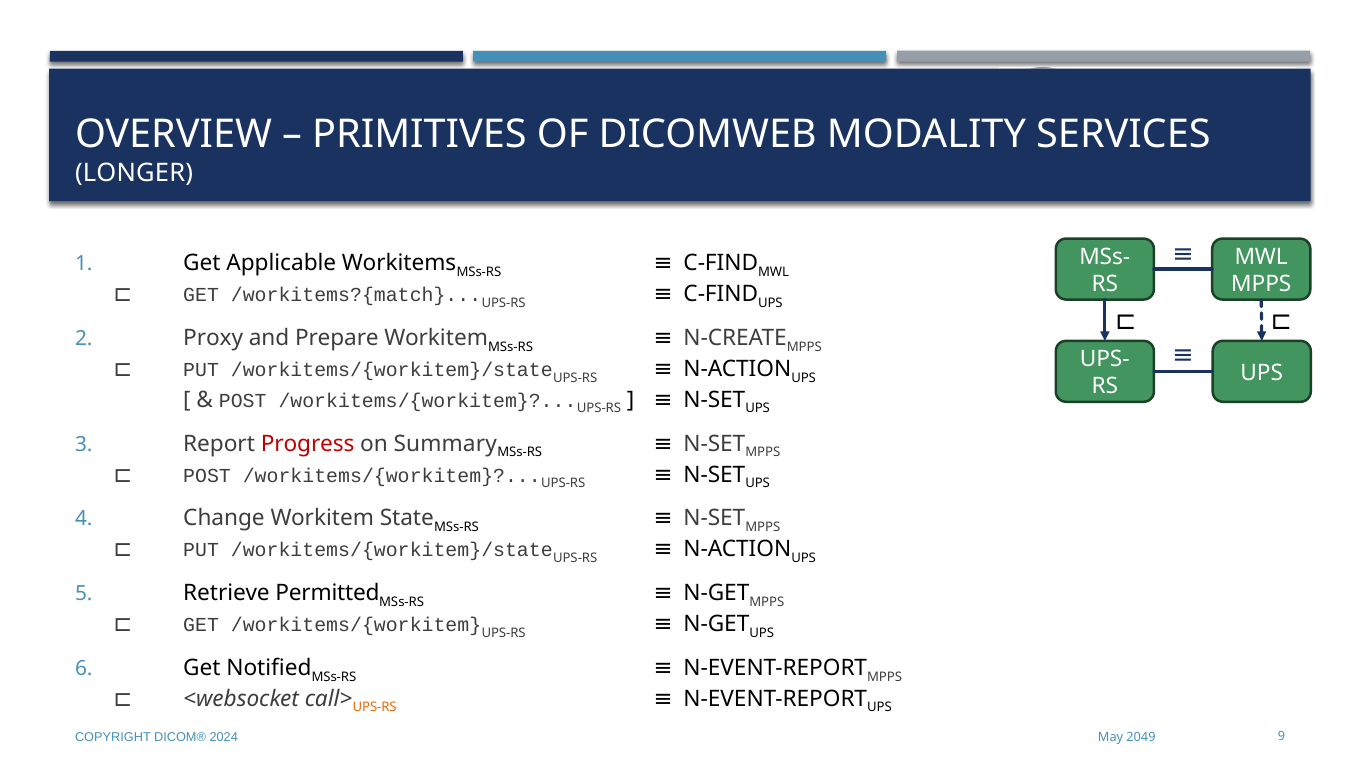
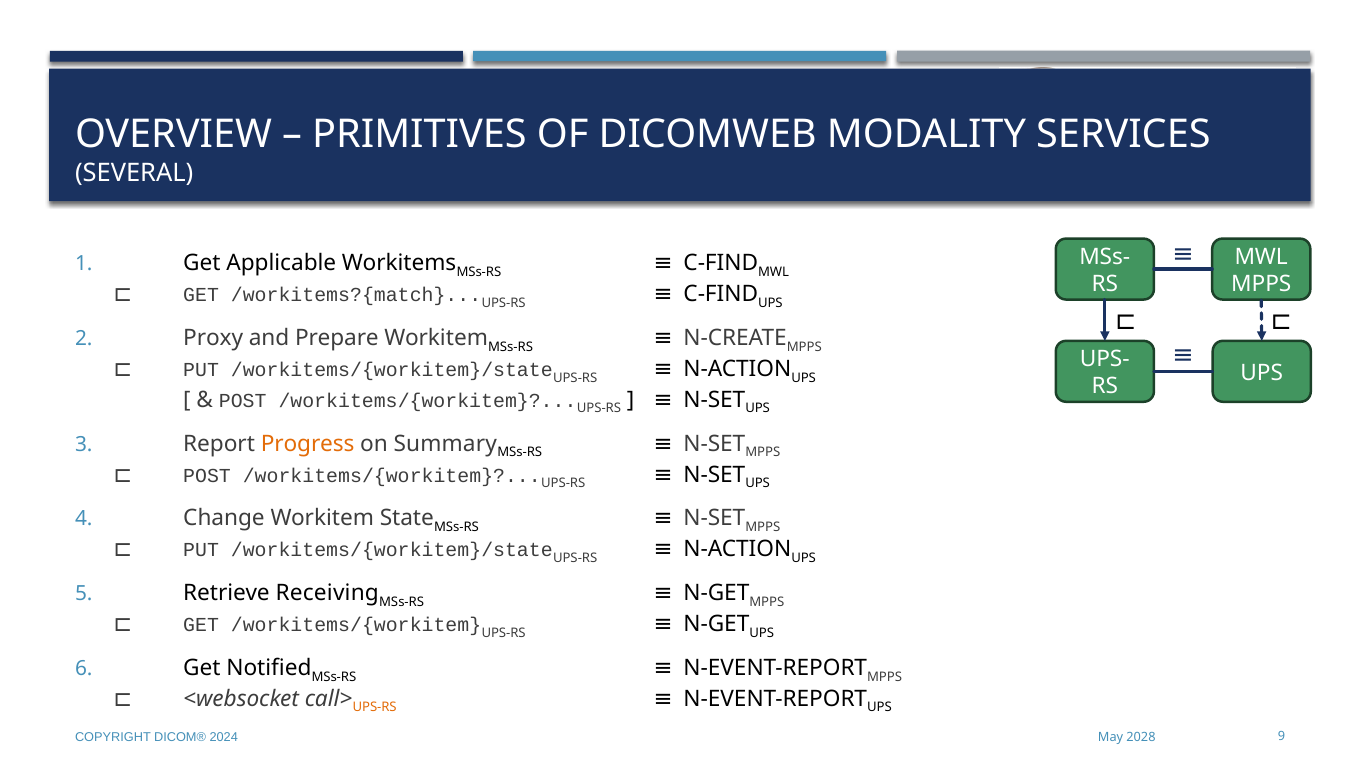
LONGER: LONGER -> SEVERAL (134, 173)
Progress colour: red -> orange (308, 444)
Permitted: Permitted -> Receiving (327, 593)
2049: 2049 -> 2028 (1141, 738)
